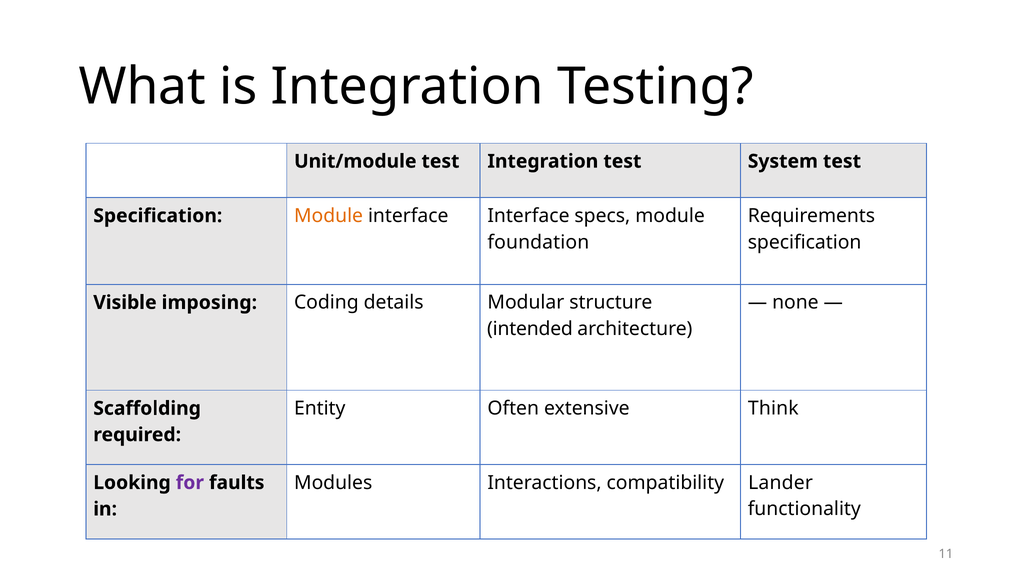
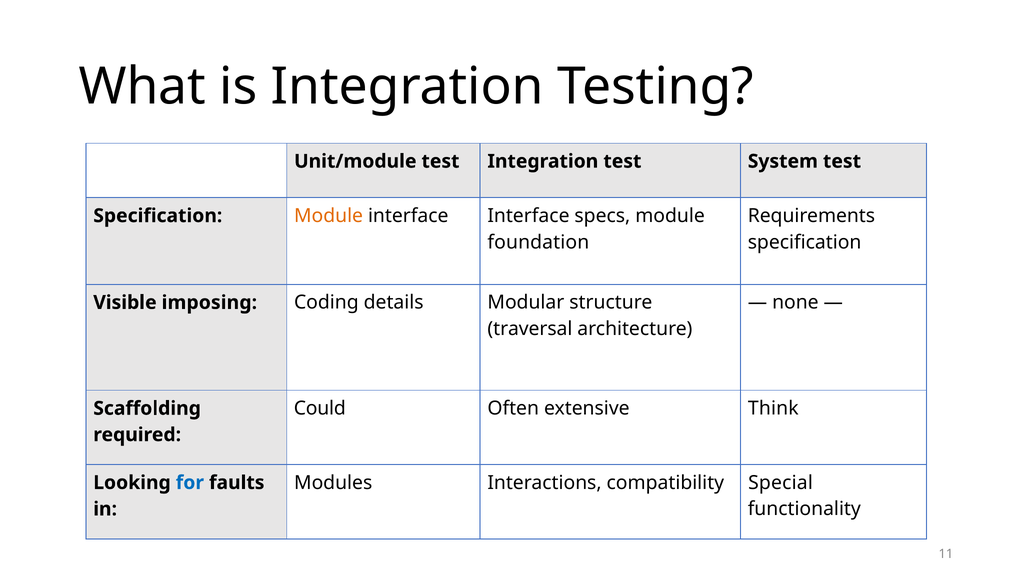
intended: intended -> traversal (530, 329)
Entity: Entity -> Could (320, 408)
Lander: Lander -> Special (781, 482)
for colour: purple -> blue (190, 482)
